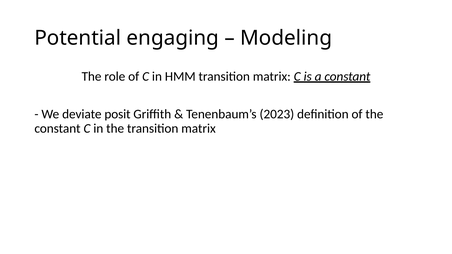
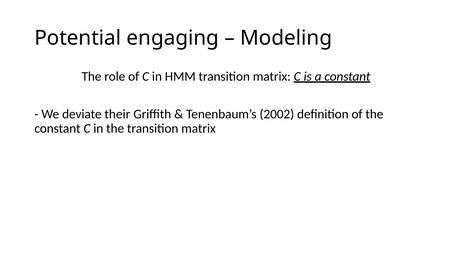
posit: posit -> their (117, 114)
2023: 2023 -> 2002 (277, 114)
